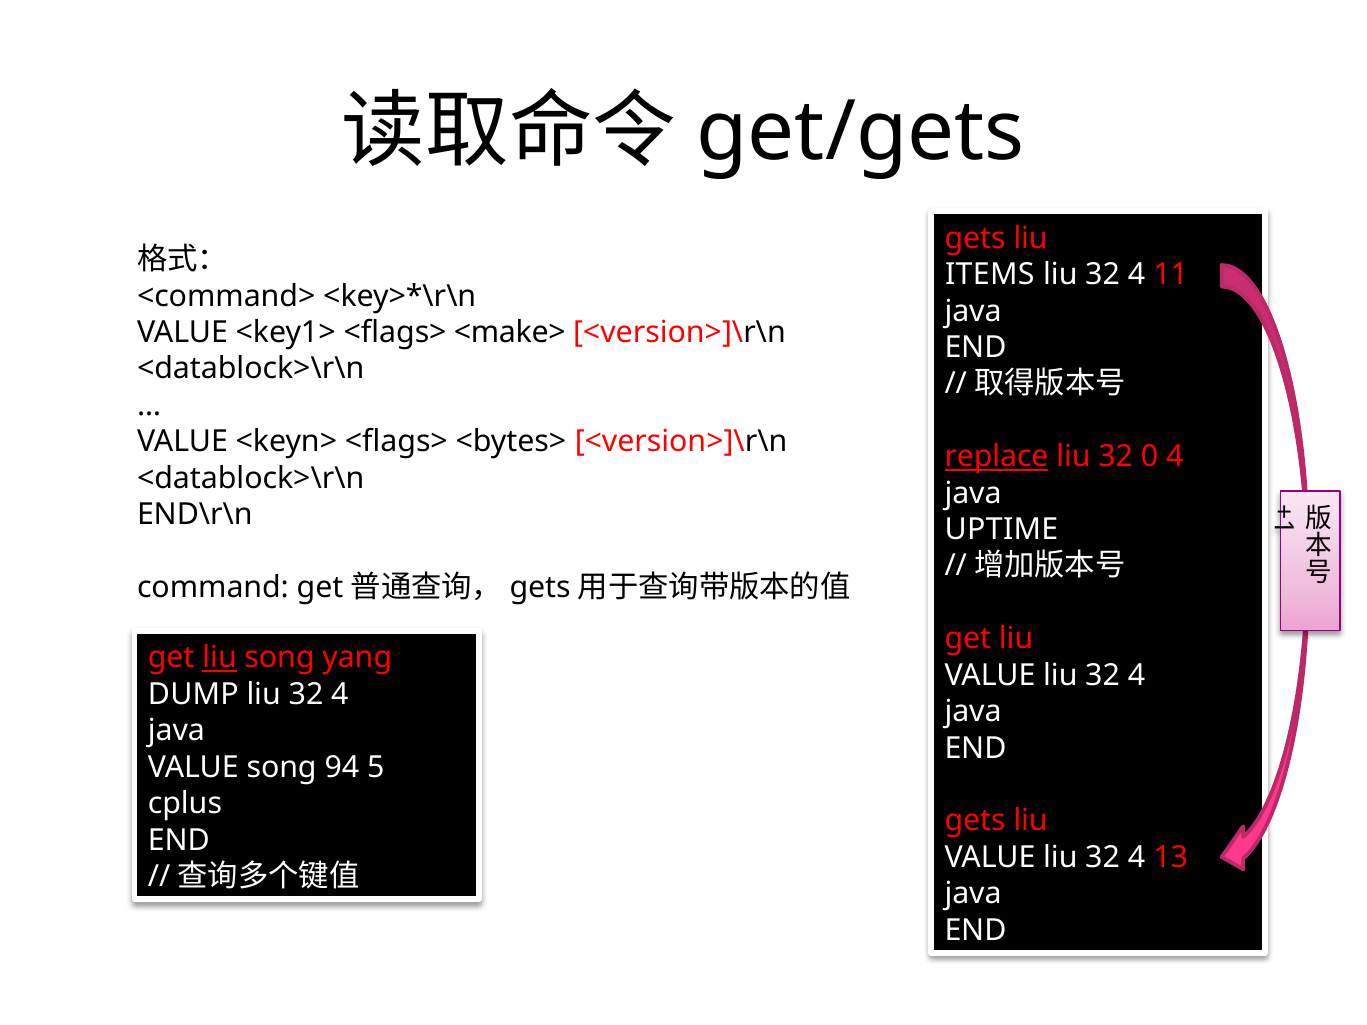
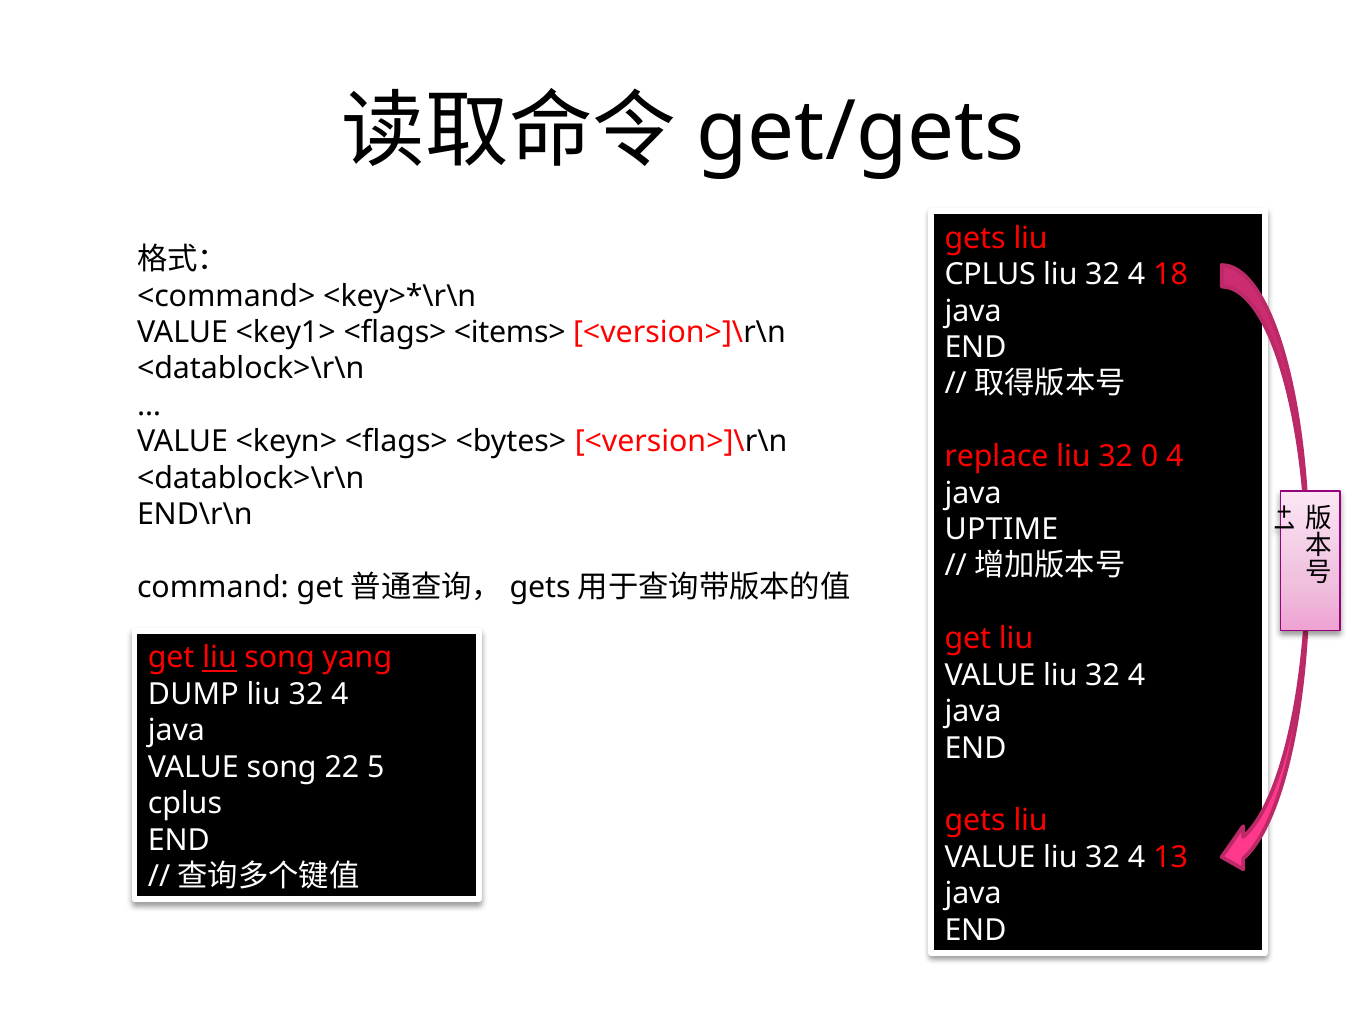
ITEMS: ITEMS -> CPLUS (990, 275)
11: 11 -> 18 (1171, 275)
<make>: <make> -> <items> (510, 333)
replace underline: present -> none (997, 457)
94: 94 -> 22 (342, 767)
